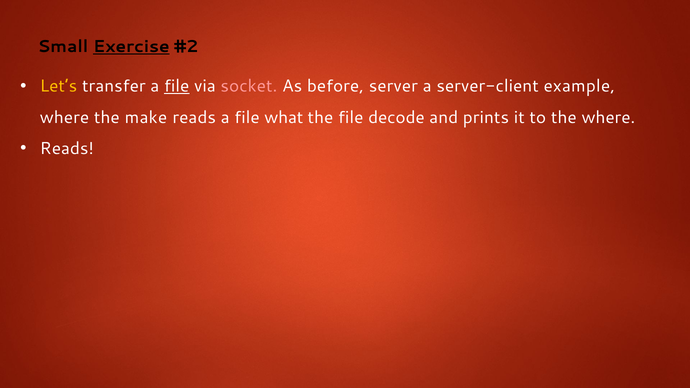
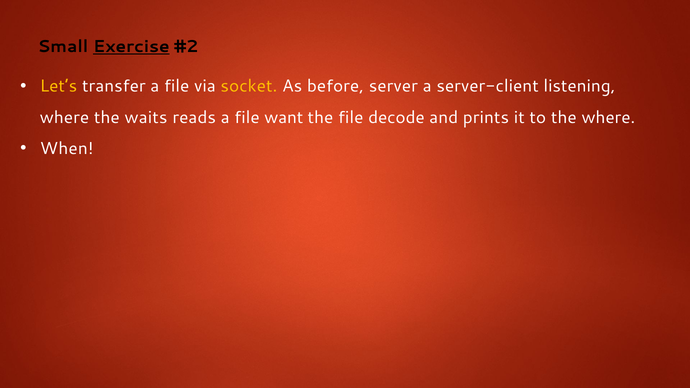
file underline: present -> none (177, 86)
socket colour: pink -> yellow (249, 86)
example: example -> listening (579, 86)
make: make -> waits (146, 117)
what: what -> want (284, 117)
Reads: Reads -> When (67, 148)
